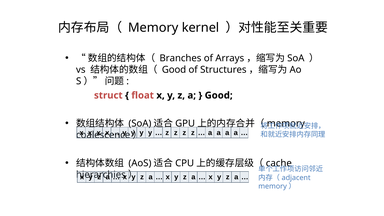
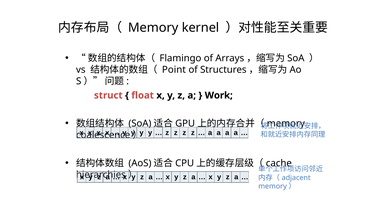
Branches: Branches -> Flamingo (180, 58)
Good: Good -> Point (174, 70)
Good: Good -> Work (219, 95)
